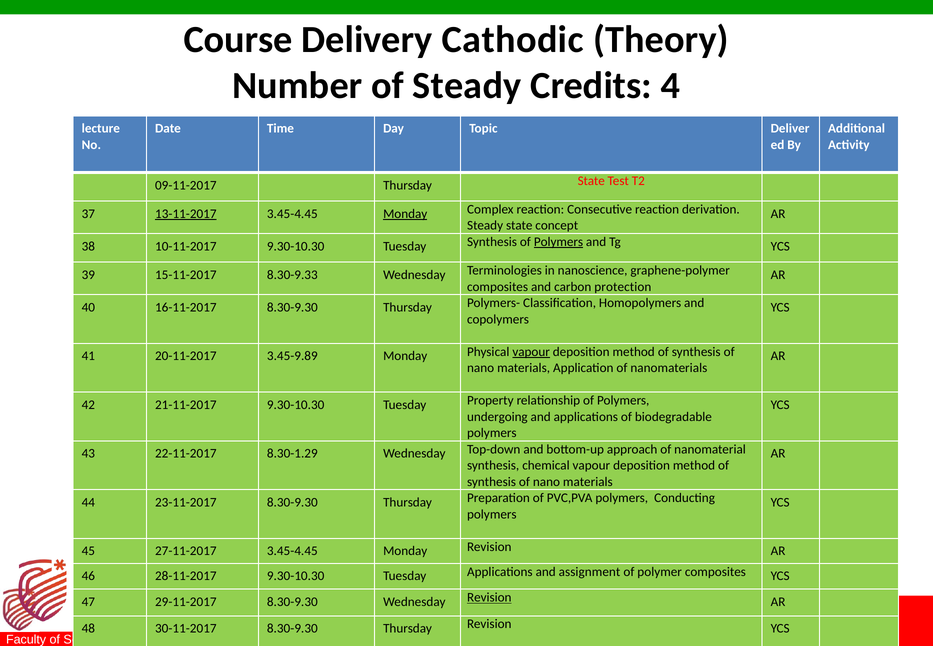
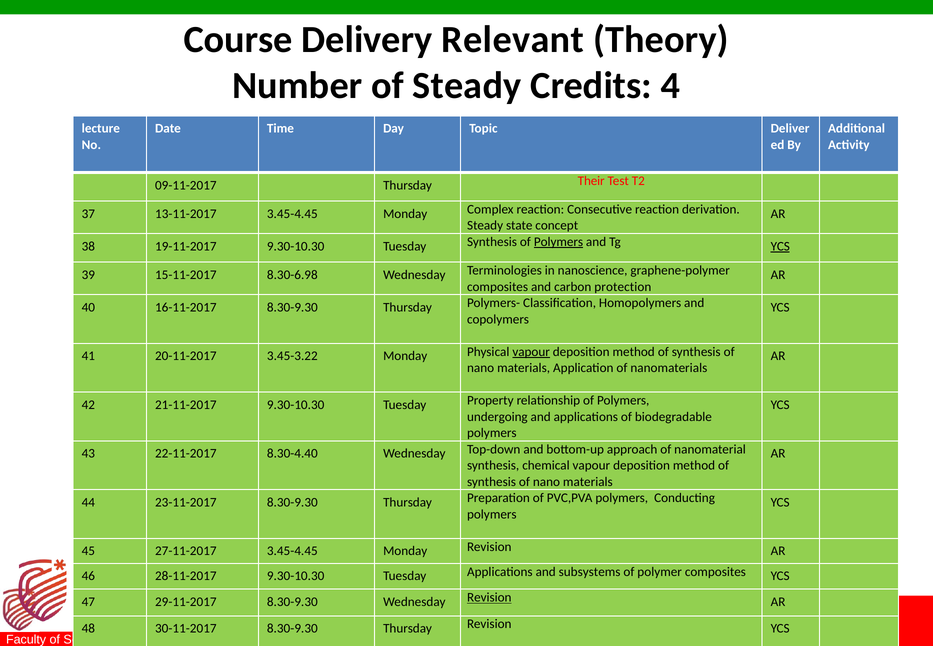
Cathodic: Cathodic -> Relevant (513, 40)
Thursday State: State -> Their (591, 181)
13-11-2017 underline: present -> none (186, 214)
Monday underline: present -> none (405, 214)
10-11-2017: 10-11-2017 -> 19-11-2017 (186, 246)
YCS underline: none -> present (780, 246)
8.30-9.33: 8.30-9.33 -> 8.30-6.98 (292, 275)
3.45-9.89: 3.45-9.89 -> 3.45-3.22 (292, 356)
8.30-1.29: 8.30-1.29 -> 8.30-4.40 (292, 453)
assignment: assignment -> subsystems (590, 572)
